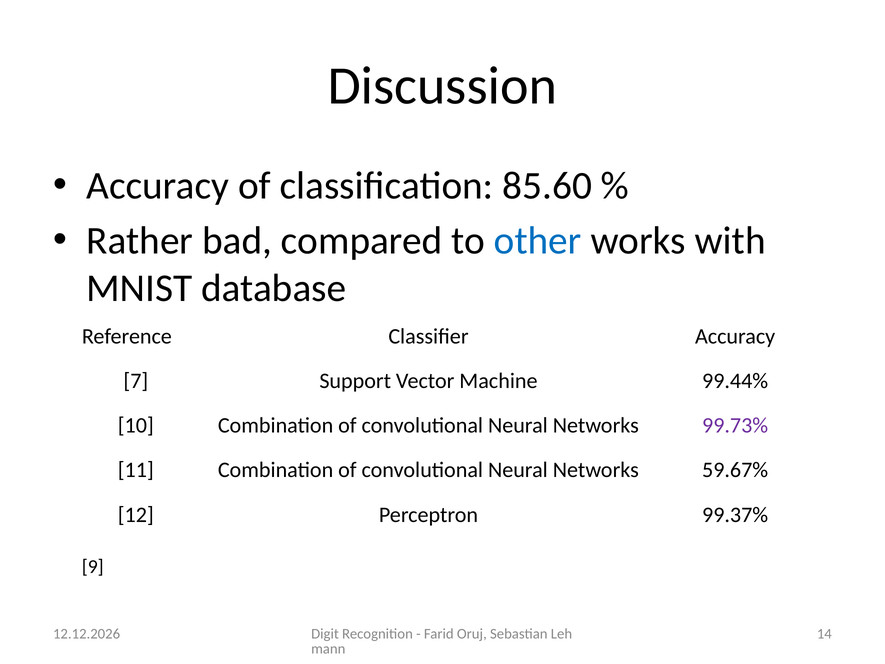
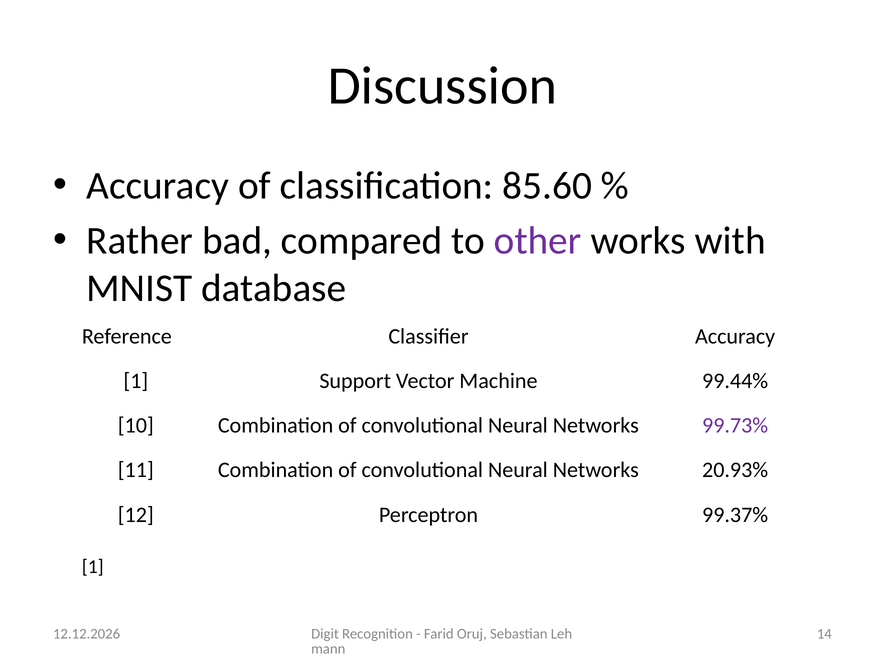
other colour: blue -> purple (538, 241)
7: 7 -> 1 (136, 381)
59.67%: 59.67% -> 20.93% (735, 470)
9: 9 -> 1 (93, 566)
